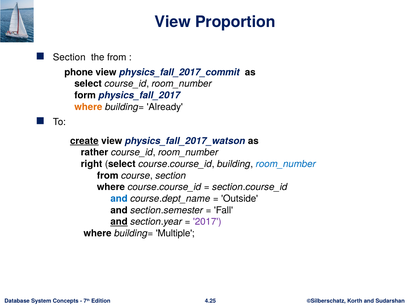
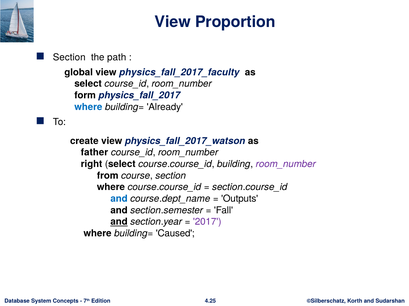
the from: from -> path (117, 57)
phone: phone -> global (79, 72)
physics_fall_2017_commit: physics_fall_2017_commit -> physics_fall_2017_faculty (179, 72)
where colour: orange -> blue (88, 107)
create underline: present -> none (84, 141)
rather: rather -> father (94, 153)
room_number colour: blue -> purple (286, 164)
Outside: Outside -> Outputs (240, 199)
Multiple: Multiple -> Caused (175, 234)
